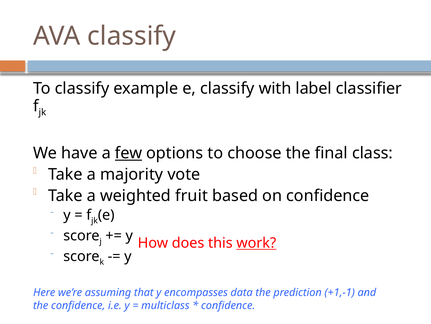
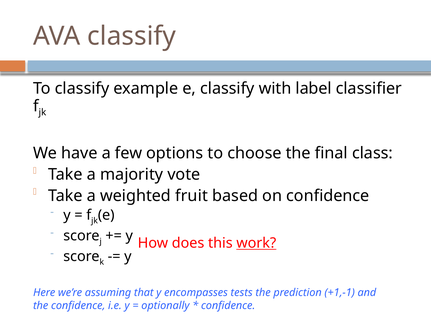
few underline: present -> none (129, 153)
data: data -> tests (242, 292)
multiclass: multiclass -> optionally (165, 305)
